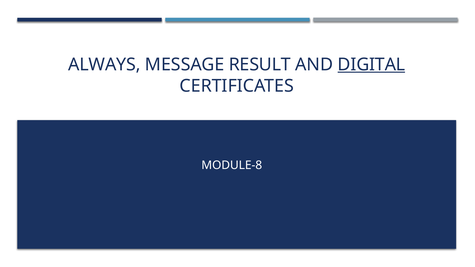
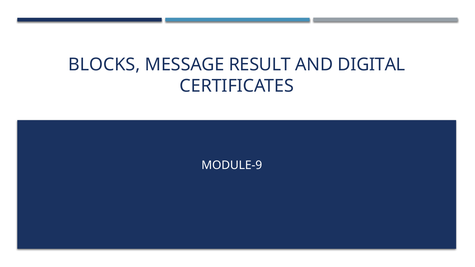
ALWAYS: ALWAYS -> BLOCKS (104, 65)
DIGITAL underline: present -> none (371, 65)
MODULE-8: MODULE-8 -> MODULE-9 (232, 165)
